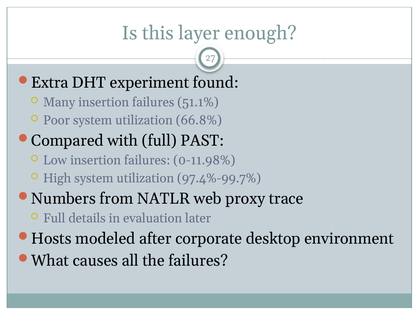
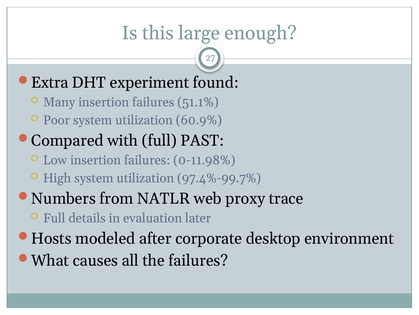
layer: layer -> large (199, 33)
66.8%: 66.8% -> 60.9% (199, 120)
